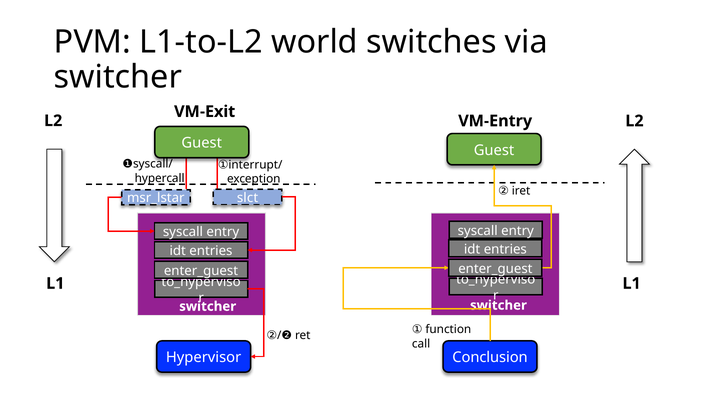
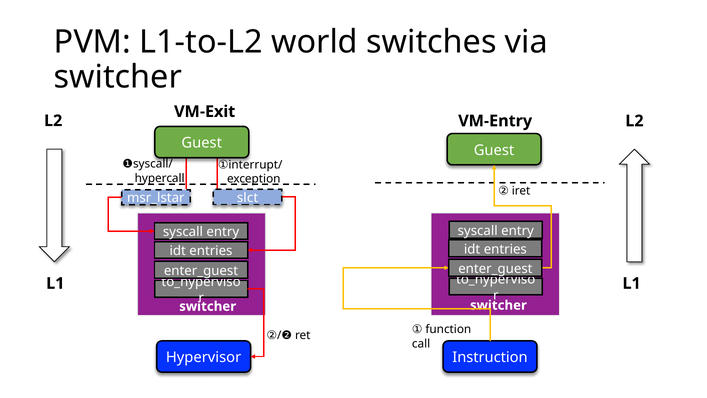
Conclusion: Conclusion -> Instruction (490, 357)
